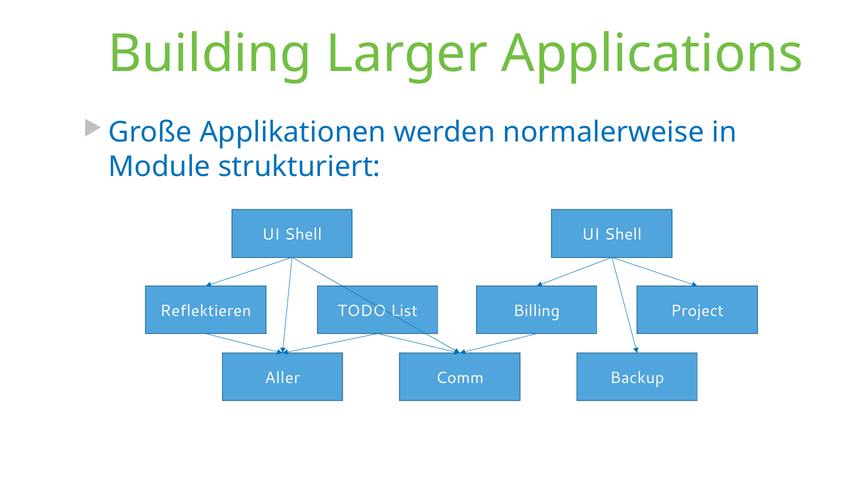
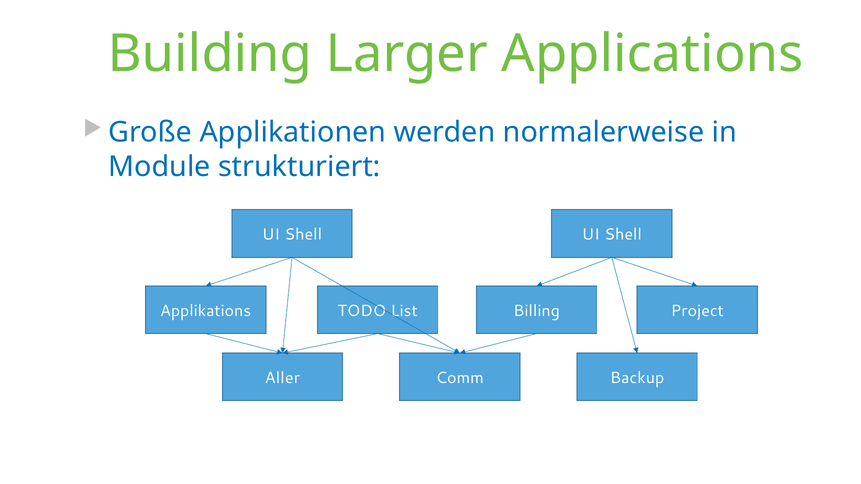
Reflektieren: Reflektieren -> Applikations (206, 311)
